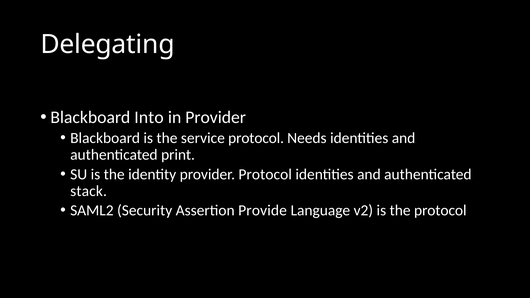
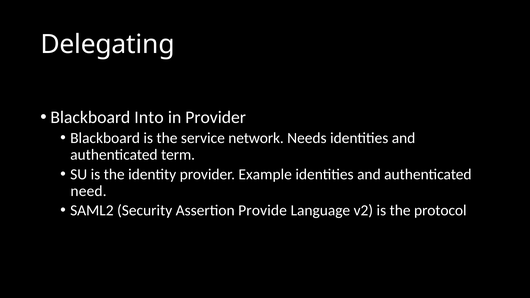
service protocol: protocol -> network (256, 138)
print: print -> term (178, 155)
provider Protocol: Protocol -> Example (265, 174)
stack: stack -> need (89, 191)
